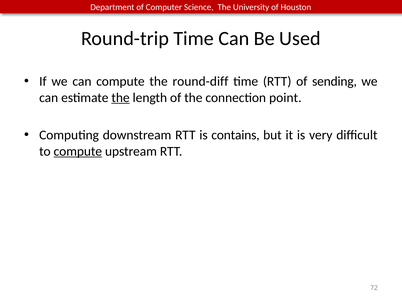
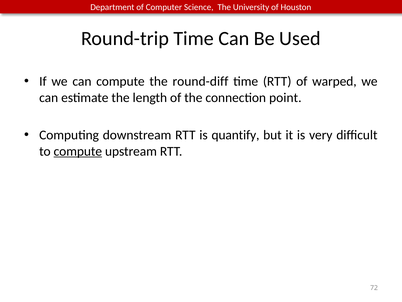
sending: sending -> warped (334, 81)
the underline: present -> none (121, 97)
contains: contains -> quantify (235, 135)
